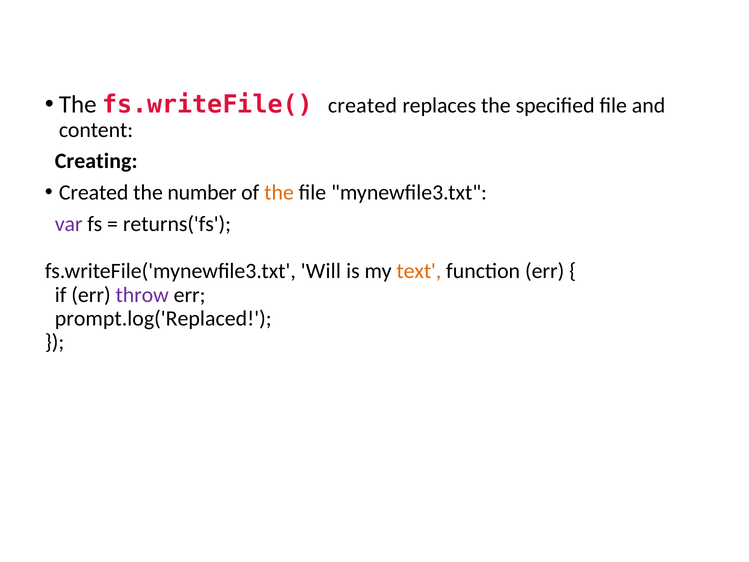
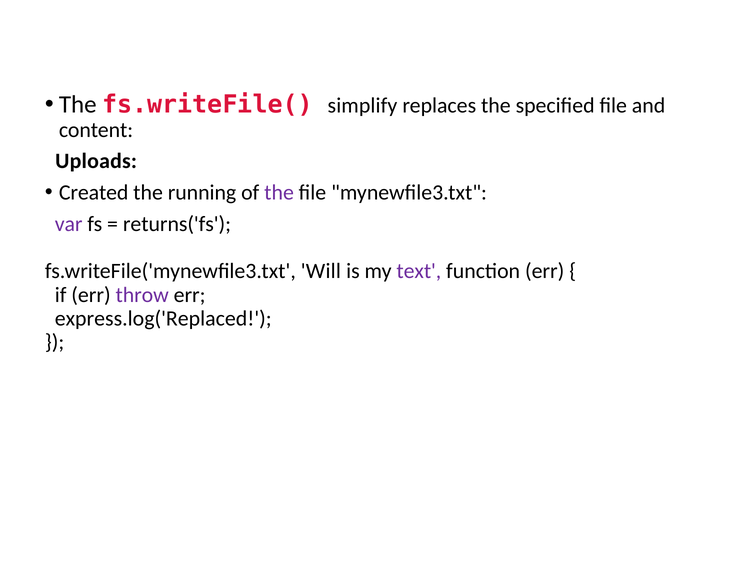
fs.writeFile( created: created -> simplify (362, 105)
Creating: Creating -> Uploads (96, 161)
number: number -> running (202, 193)
the colour: orange -> purple (279, 193)
text colour: orange -> purple (419, 271)
prompt.log('Replaced: prompt.log('Replaced -> express.log('Replaced (163, 318)
